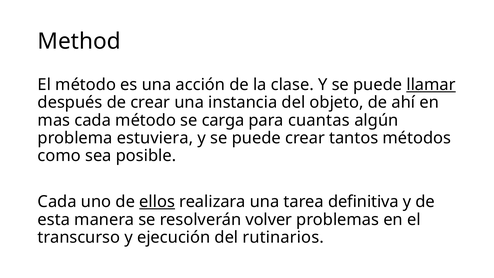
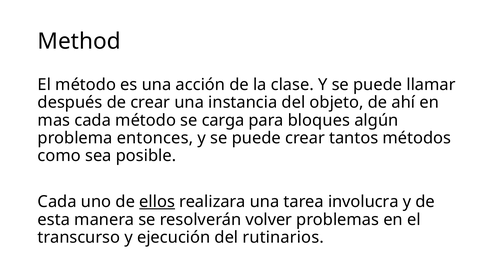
llamar underline: present -> none (431, 85)
cuantas: cuantas -> bloques (319, 120)
estuviera: estuviera -> entonces (155, 138)
definitiva: definitiva -> involucra (363, 202)
